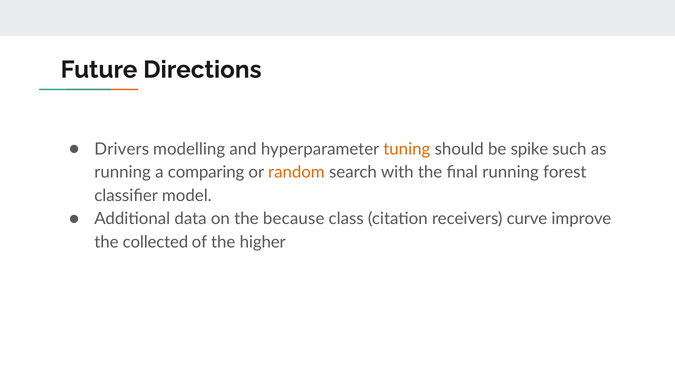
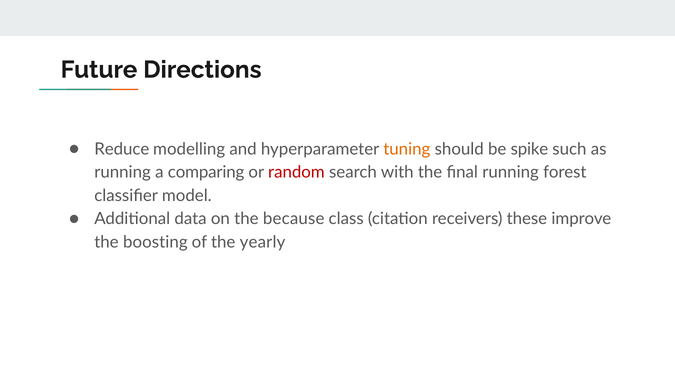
Drivers: Drivers -> Reduce (122, 149)
random colour: orange -> red (296, 173)
curve: curve -> these (527, 219)
collected: collected -> boosting (155, 242)
higher: higher -> yearly (263, 242)
